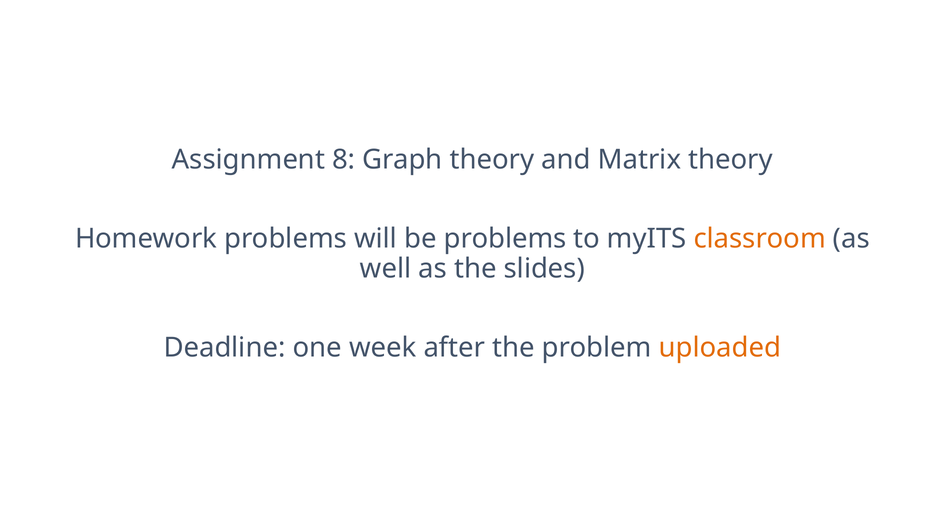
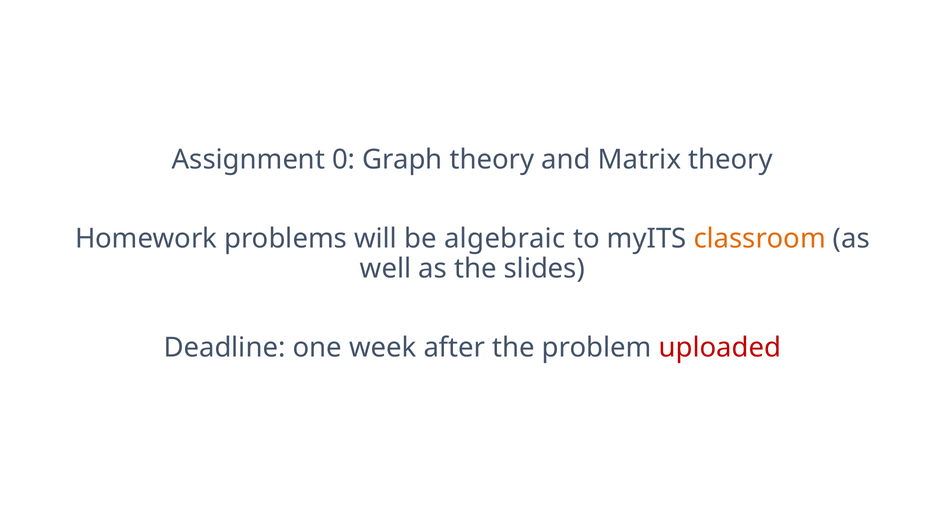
8: 8 -> 0 (344, 160)
be problems: problems -> algebraic (505, 239)
uploaded colour: orange -> red (720, 348)
